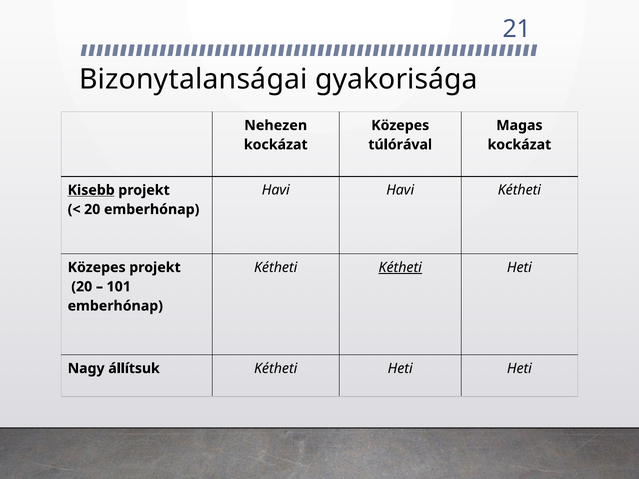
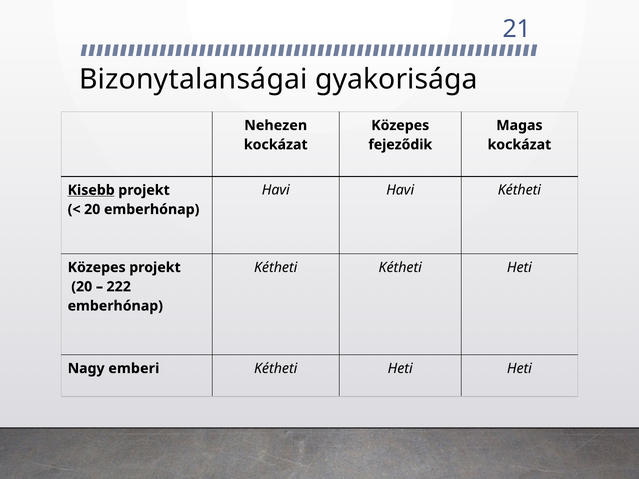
túlórával: túlórával -> fejeződik (400, 145)
Kétheti underline: present -> none (400, 268)
101: 101 -> 222 (119, 287)
állítsuk: állítsuk -> emberi (134, 369)
